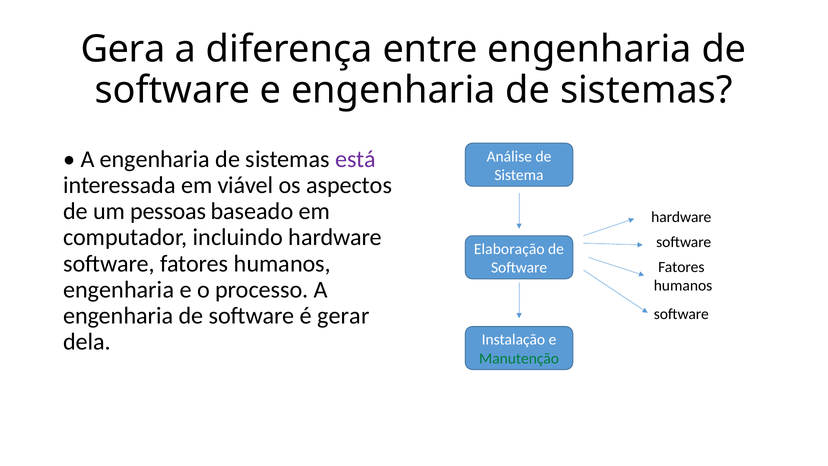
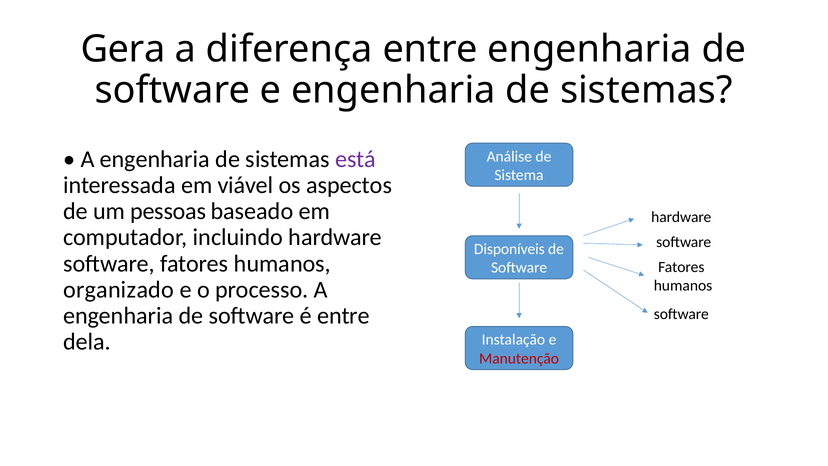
Elaboração: Elaboração -> Disponíveis (509, 249)
engenharia: engenharia -> organizado (119, 290)
é gerar: gerar -> entre (343, 316)
Manutenção colour: green -> red (519, 358)
